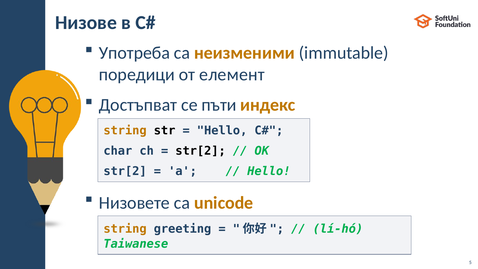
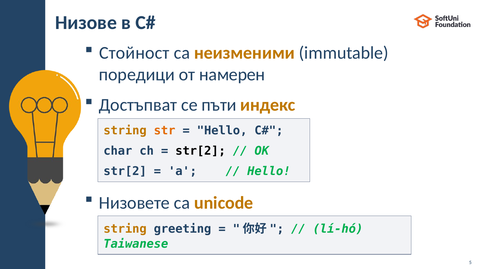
Употреба: Употреба -> Стойност (134, 53)
елемент: елемент -> намерен (232, 74)
str colour: black -> orange (165, 131)
